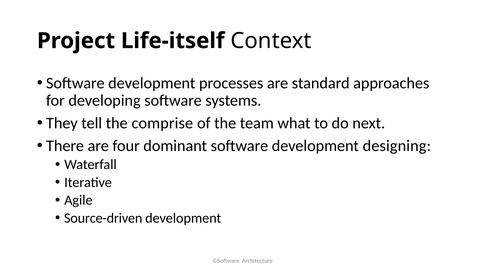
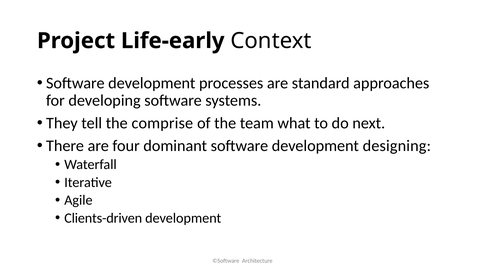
Life-itself: Life-itself -> Life-early (173, 41)
Source-driven: Source-driven -> Clients-driven (103, 218)
